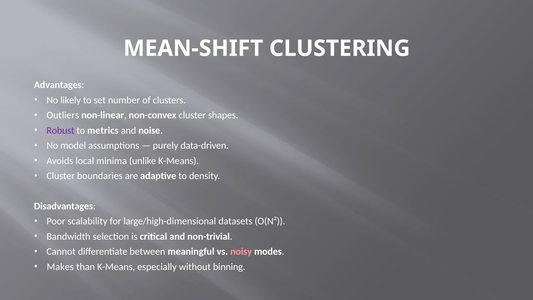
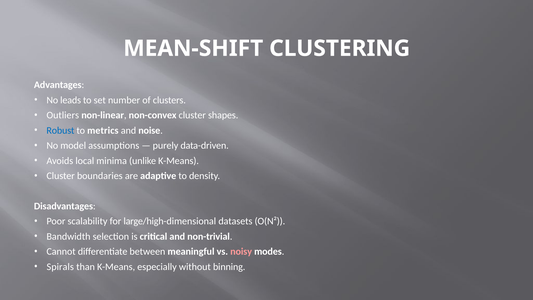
likely: likely -> leads (71, 100)
Robust colour: purple -> blue (60, 130)
Makes: Makes -> Spirals (60, 267)
